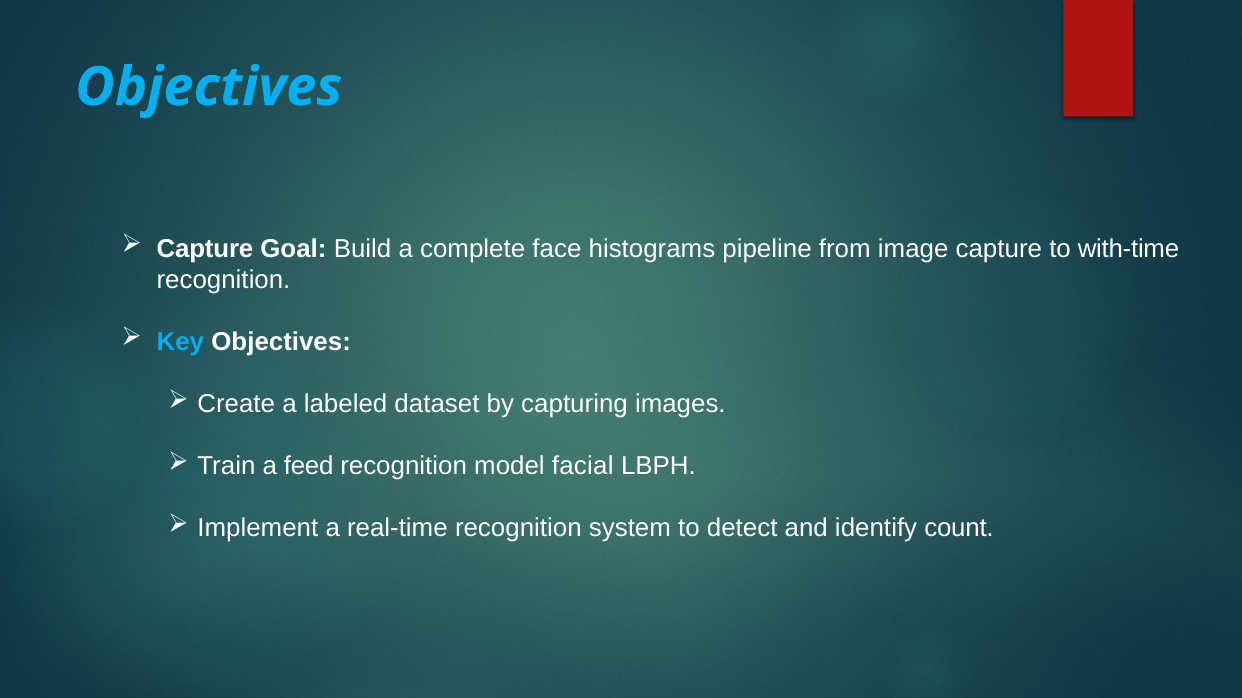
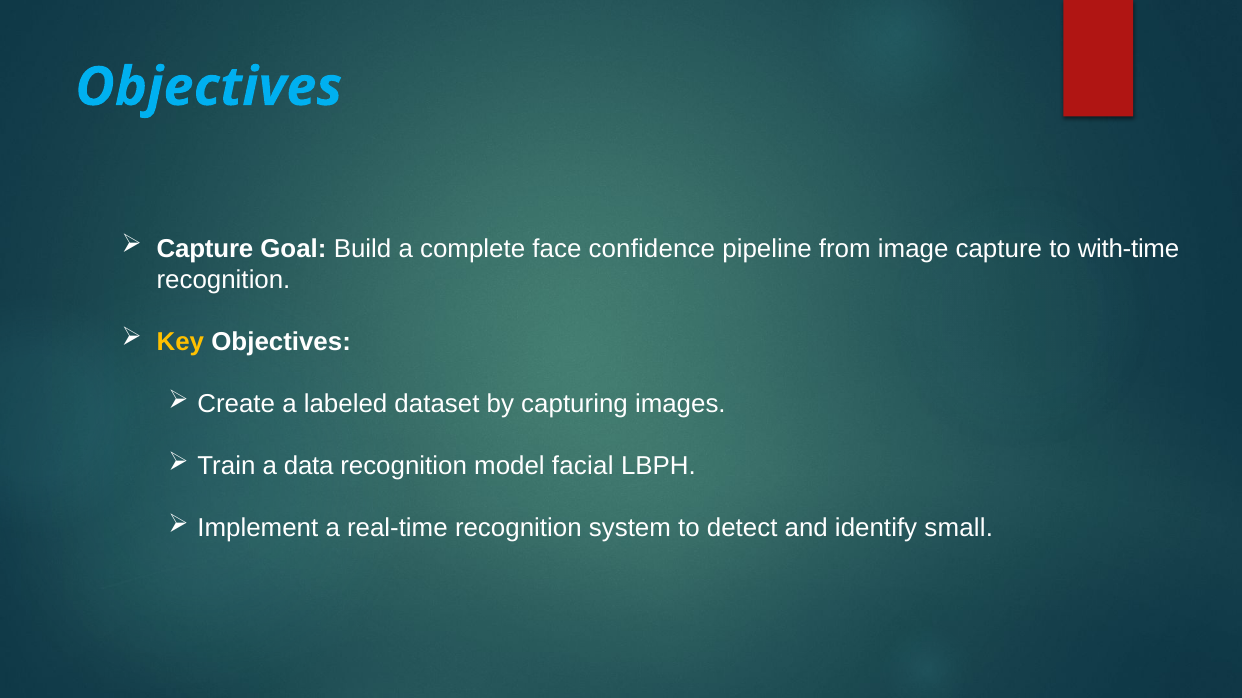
histograms: histograms -> confidence (652, 249)
Key colour: light blue -> yellow (180, 342)
feed: feed -> data (309, 466)
count: count -> small (959, 528)
